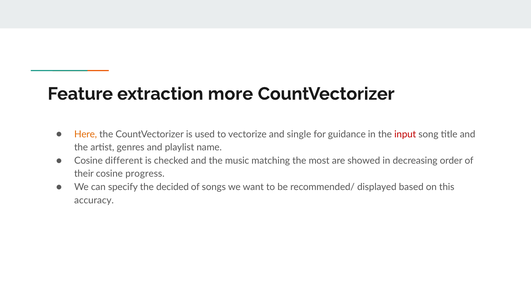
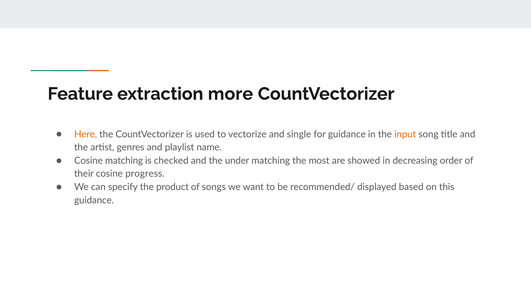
input colour: red -> orange (405, 134)
Cosine different: different -> matching (124, 160)
music: music -> under (237, 160)
decided: decided -> product (173, 187)
accuracy: accuracy -> guidance (94, 200)
